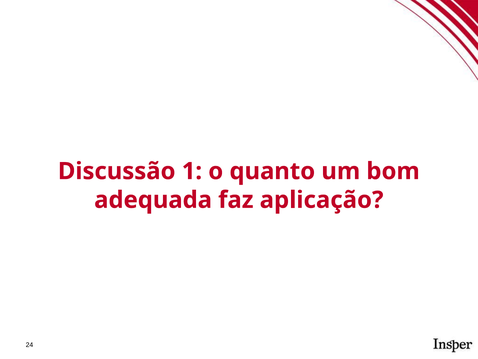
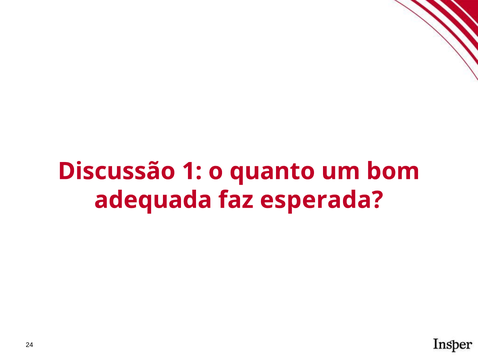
aplicação: aplicação -> esperada (321, 200)
